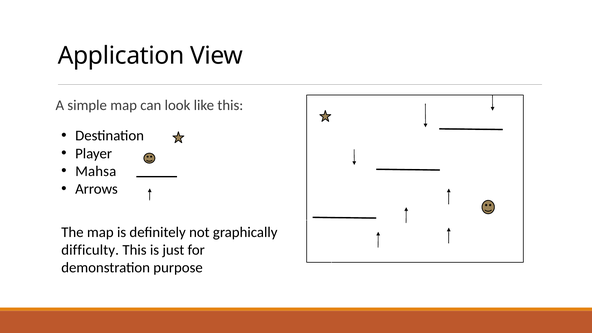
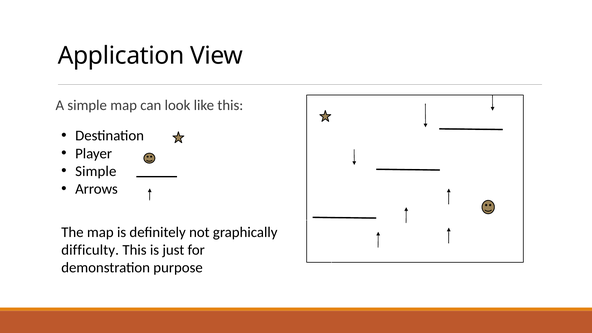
Mahsa: Mahsa -> Simple (96, 171)
